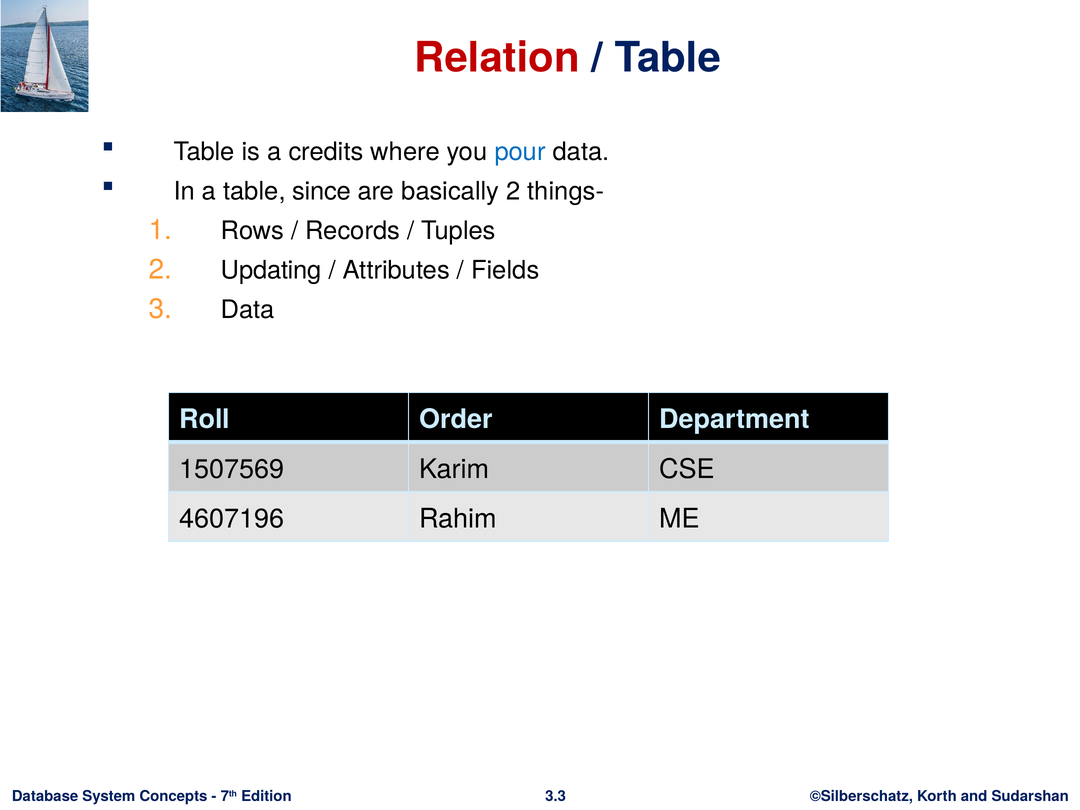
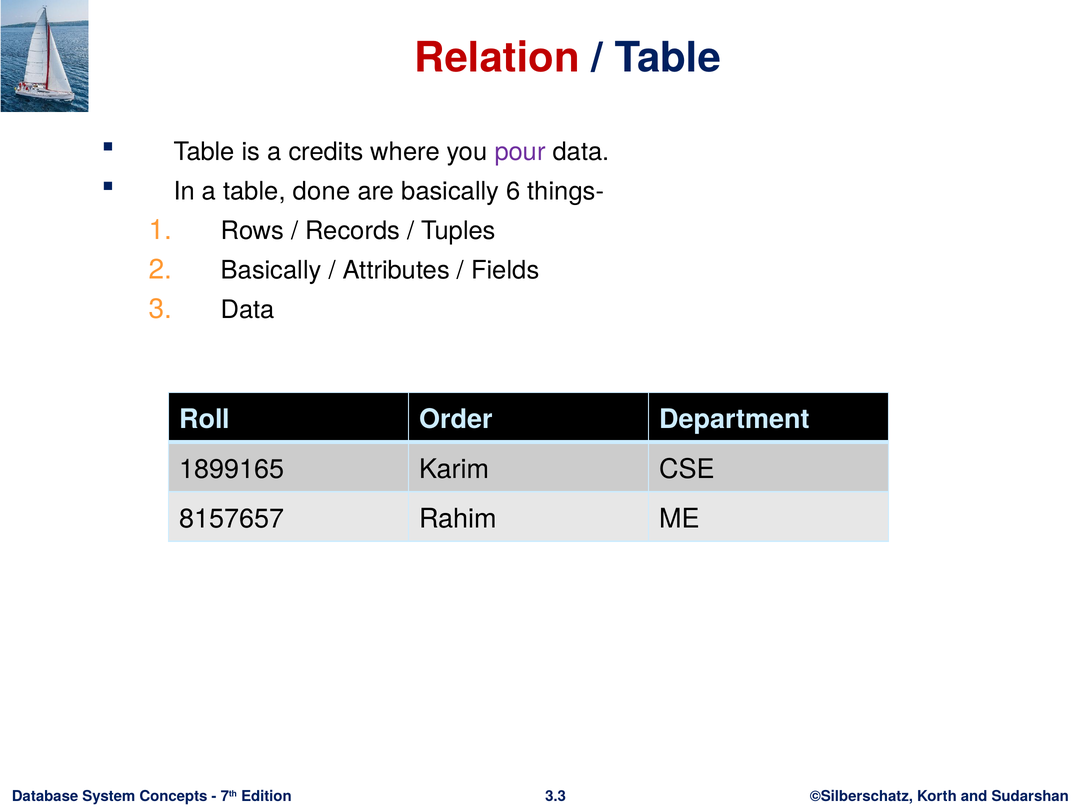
pour colour: blue -> purple (520, 152)
since: since -> done (321, 191)
basically 2: 2 -> 6 (513, 191)
Updating: Updating -> Basically (271, 270)
1507569: 1507569 -> 1899165 (232, 470)
4607196: 4607196 -> 8157657 (232, 519)
